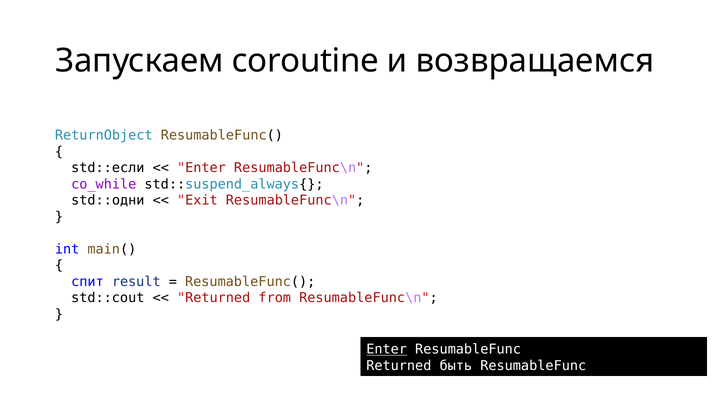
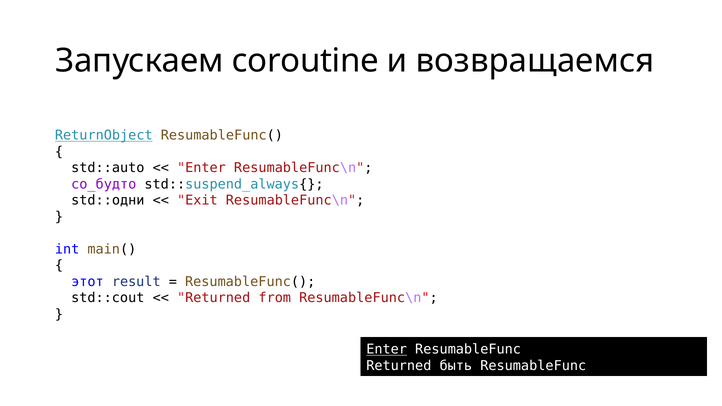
ReturnObject underline: none -> present (104, 135)
std::если: std::если -> std::auto (108, 168)
co_while: co_while -> co_будто (104, 184)
спит: спит -> этот (87, 282)
